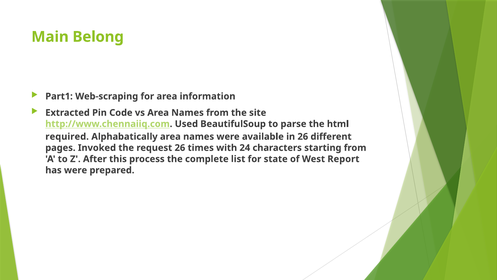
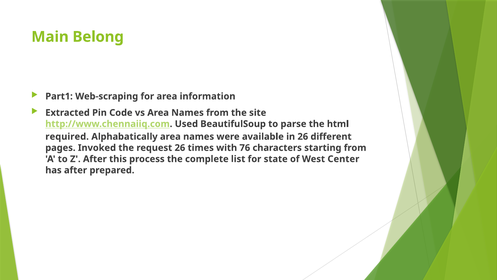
24: 24 -> 76 (245, 148)
Report: Report -> Center (343, 159)
has were: were -> after (76, 170)
